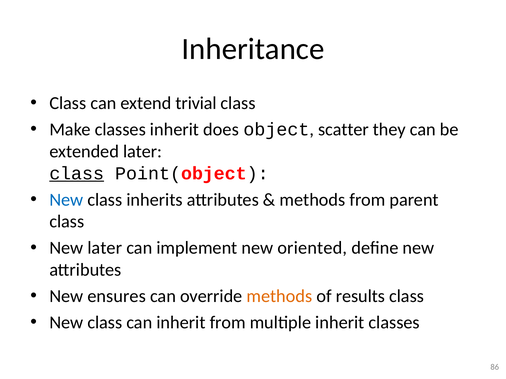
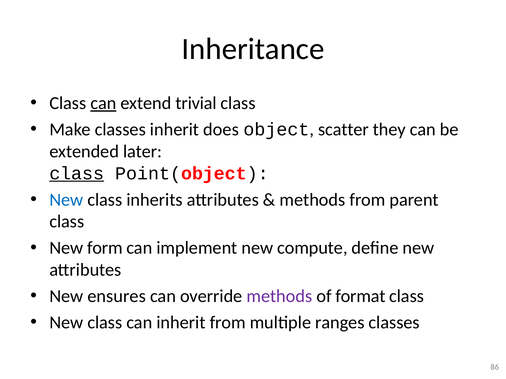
can underline: none -> present (103, 103)
New later: later -> form (105, 248)
oriented: oriented -> compute (312, 248)
methods colour: orange -> purple (279, 297)
results: results -> format (360, 297)
multiple inherit: inherit -> ranges (340, 323)
